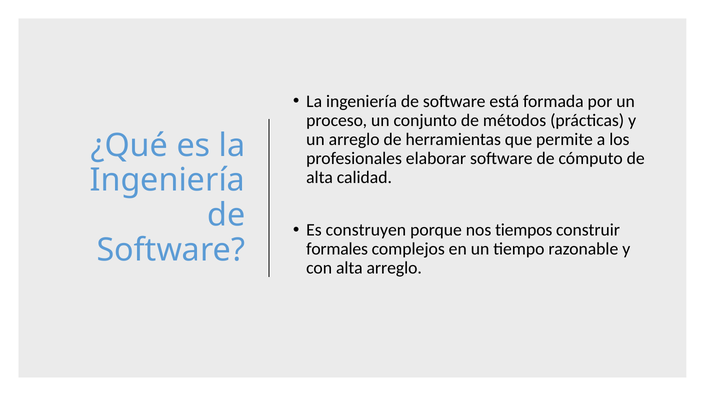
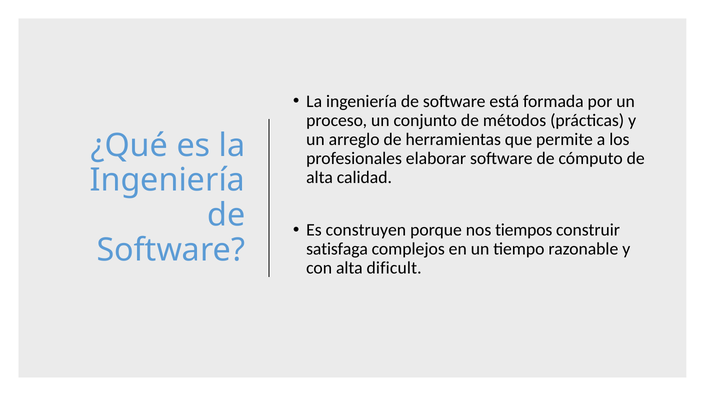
formales: formales -> satisfaga (337, 249)
alta arreglo: arreglo -> dificult (394, 268)
